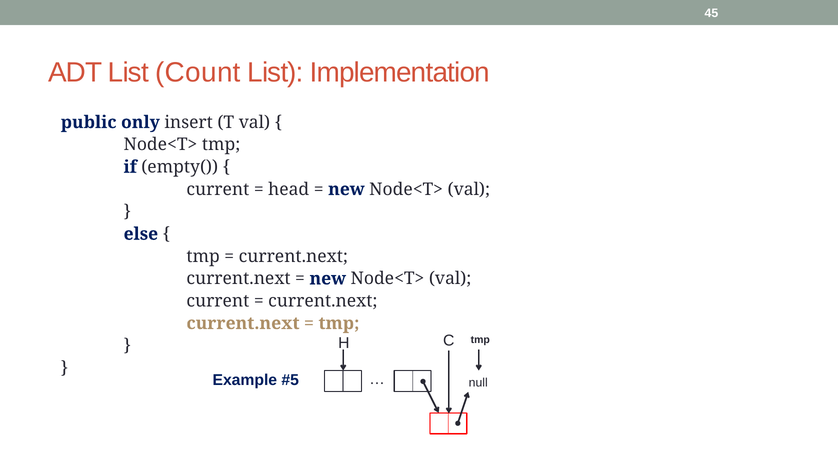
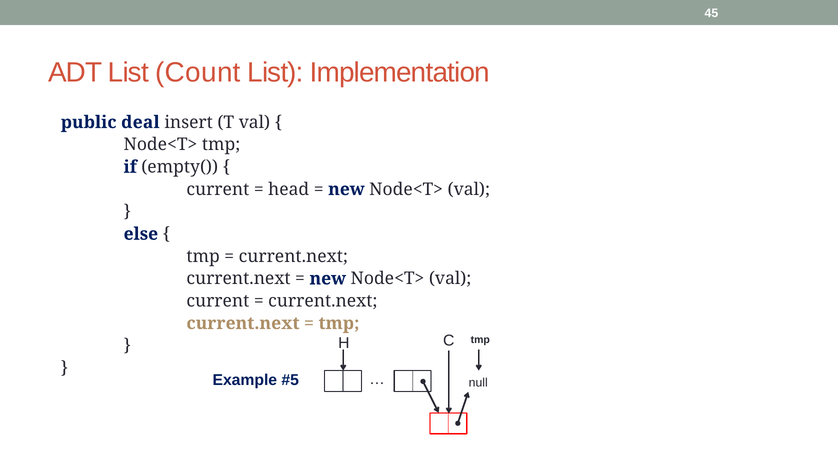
only: only -> deal (140, 122)
